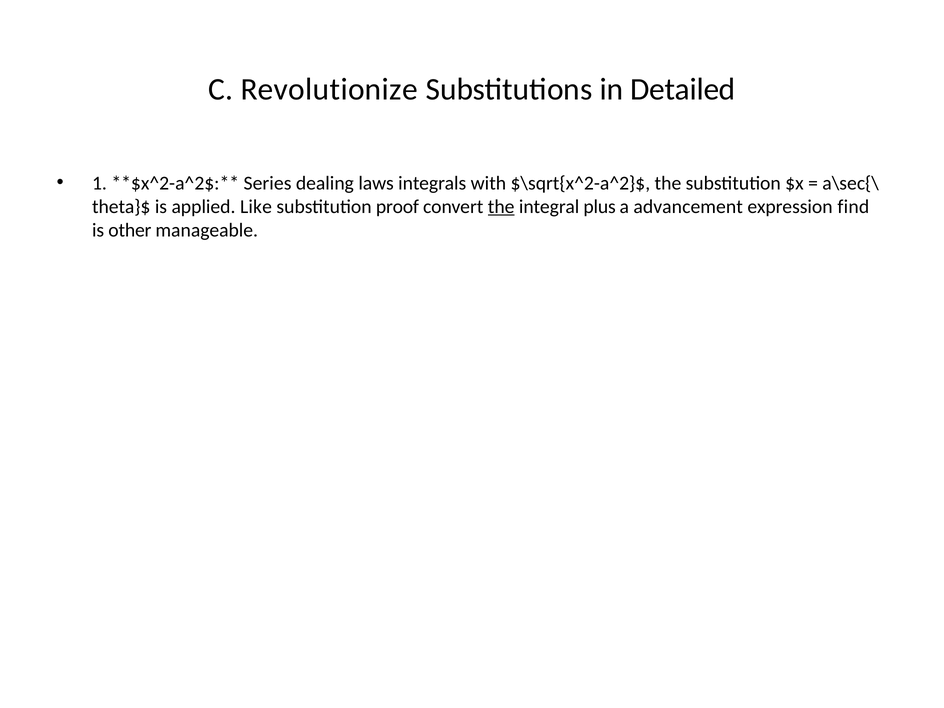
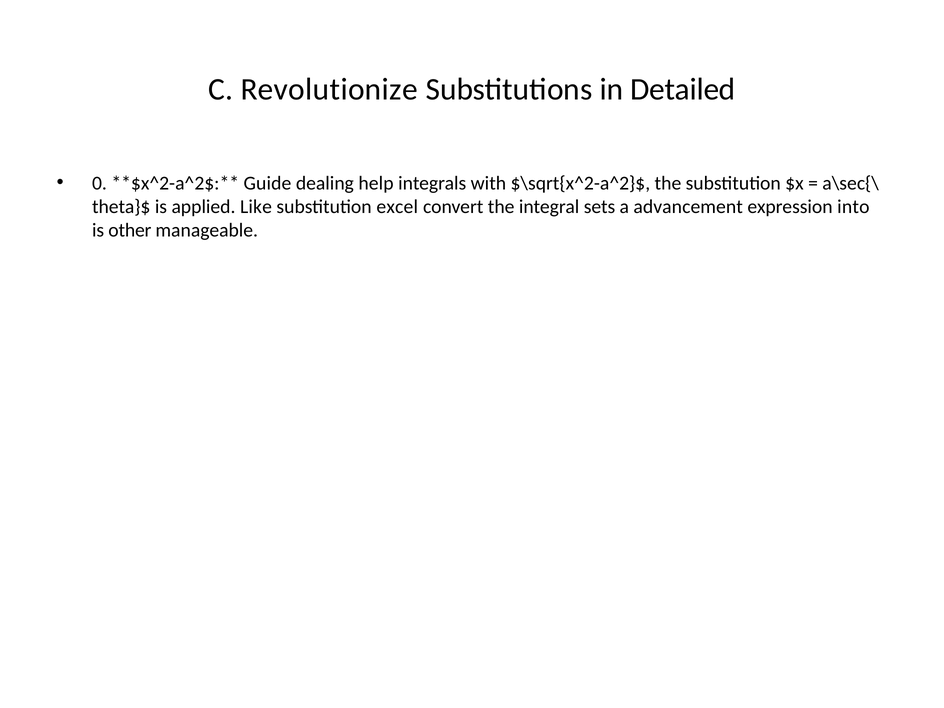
1: 1 -> 0 (100, 183)
Series: Series -> Guide (267, 183)
laws: laws -> help (376, 183)
proof: proof -> excel (397, 207)
the underline: present -> none (501, 207)
plus: plus -> sets (600, 207)
find: find -> into (853, 207)
